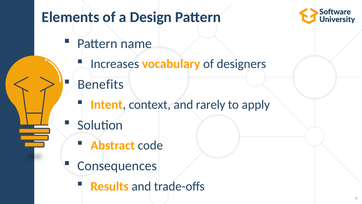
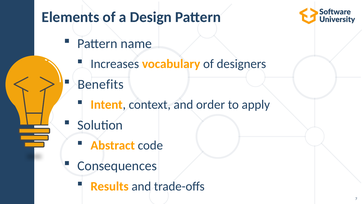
rarely: rarely -> order (211, 104)
